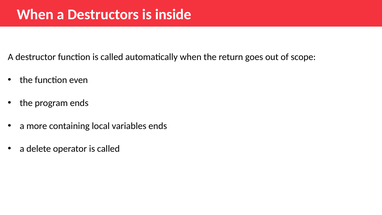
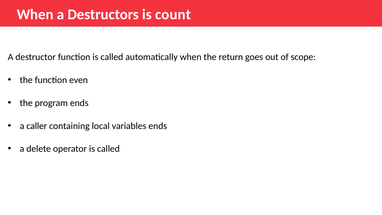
inside: inside -> count (173, 14)
more: more -> caller (37, 126)
